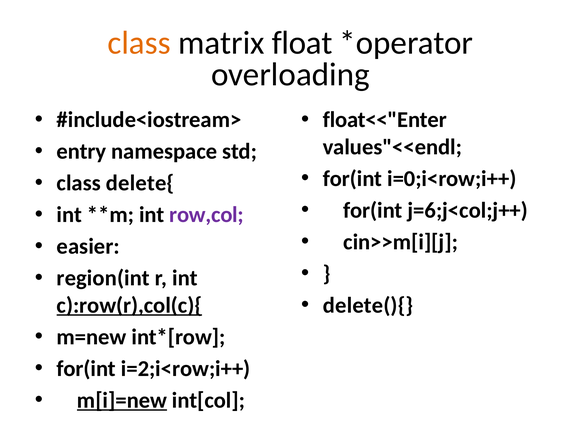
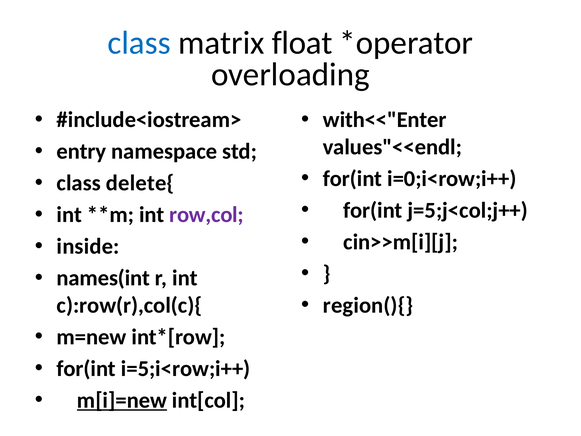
class colour: orange -> blue (139, 43)
float<<"Enter: float<<"Enter -> with<<"Enter (385, 120)
j=6;j<col;j++: j=6;j<col;j++ -> j=5;j<col;j++ (468, 210)
easier: easier -> inside (88, 246)
region(int: region(int -> names(int (103, 278)
delete(){: delete(){ -> region(){ (368, 305)
c):row(r),col(c){ underline: present -> none (129, 305)
i=2;i<row;i++: i=2;i<row;i++ -> i=5;i<row;i++ (186, 368)
